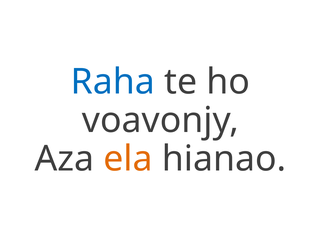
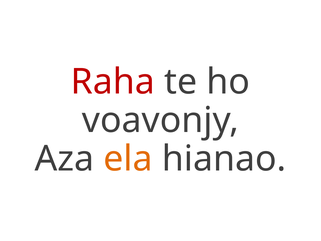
Raha colour: blue -> red (113, 82)
